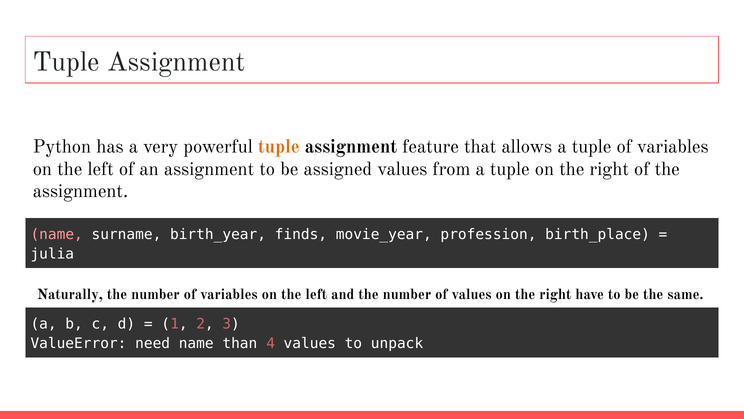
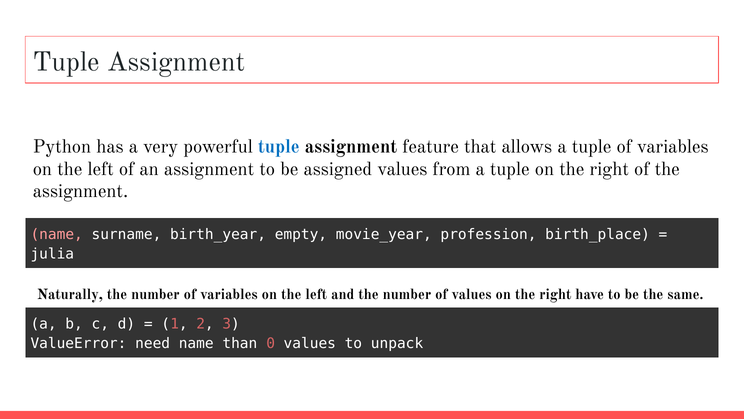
tuple colour: orange -> blue (279, 146)
finds: finds -> empty (301, 234)
4: 4 -> 0 (271, 343)
